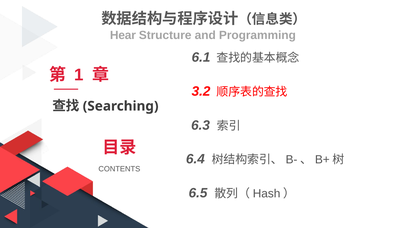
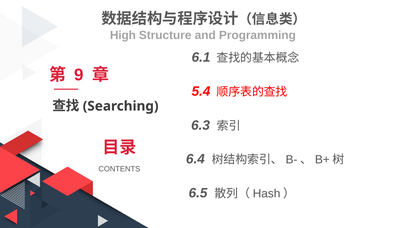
Hear: Hear -> High (123, 35)
1: 1 -> 9 (79, 75)
3.2: 3.2 -> 5.4 (201, 92)
